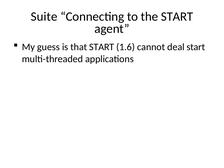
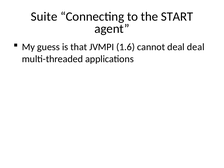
that START: START -> JVMPI (102, 47)
deal start: start -> deal (196, 47)
